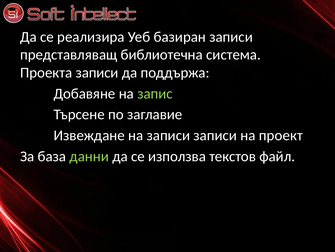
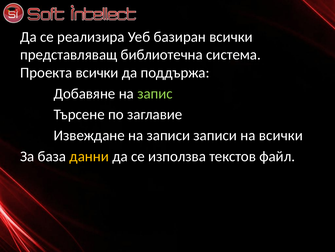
базиран записи: записи -> всички (231, 37)
Проекта записи: записи -> всички (97, 73)
на проект: проект -> всички (281, 135)
данни colour: light green -> yellow (89, 156)
